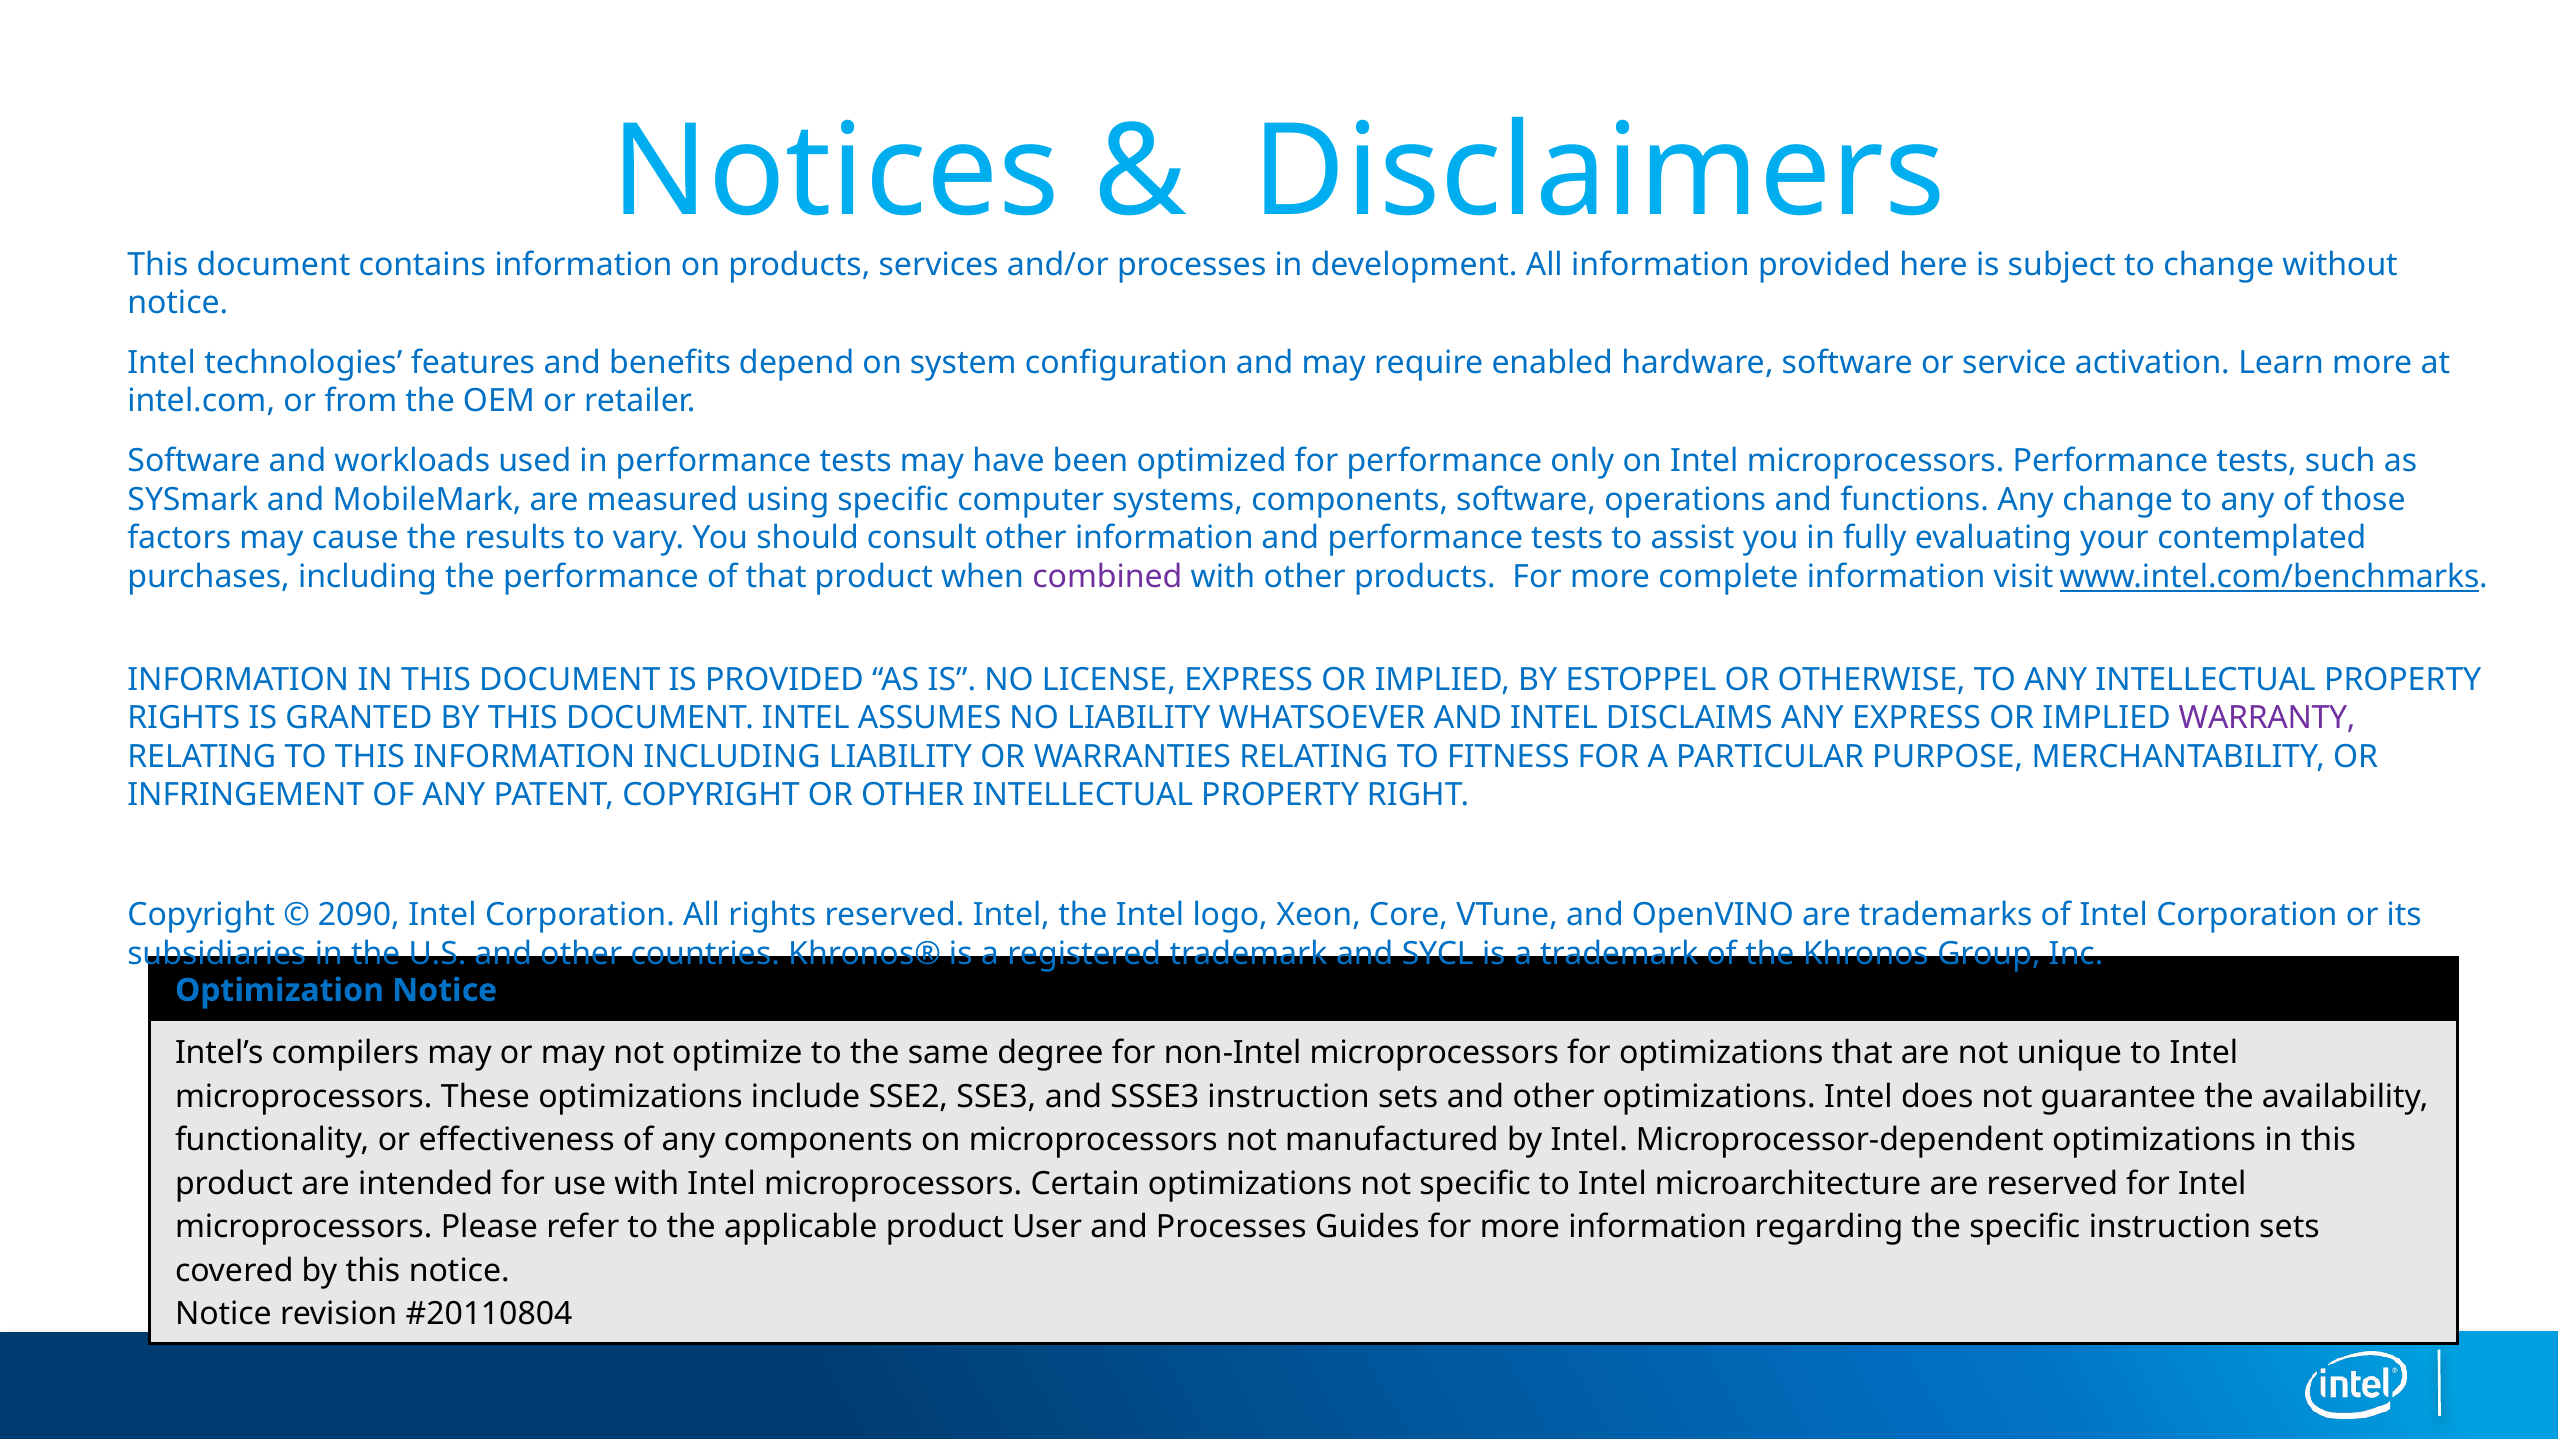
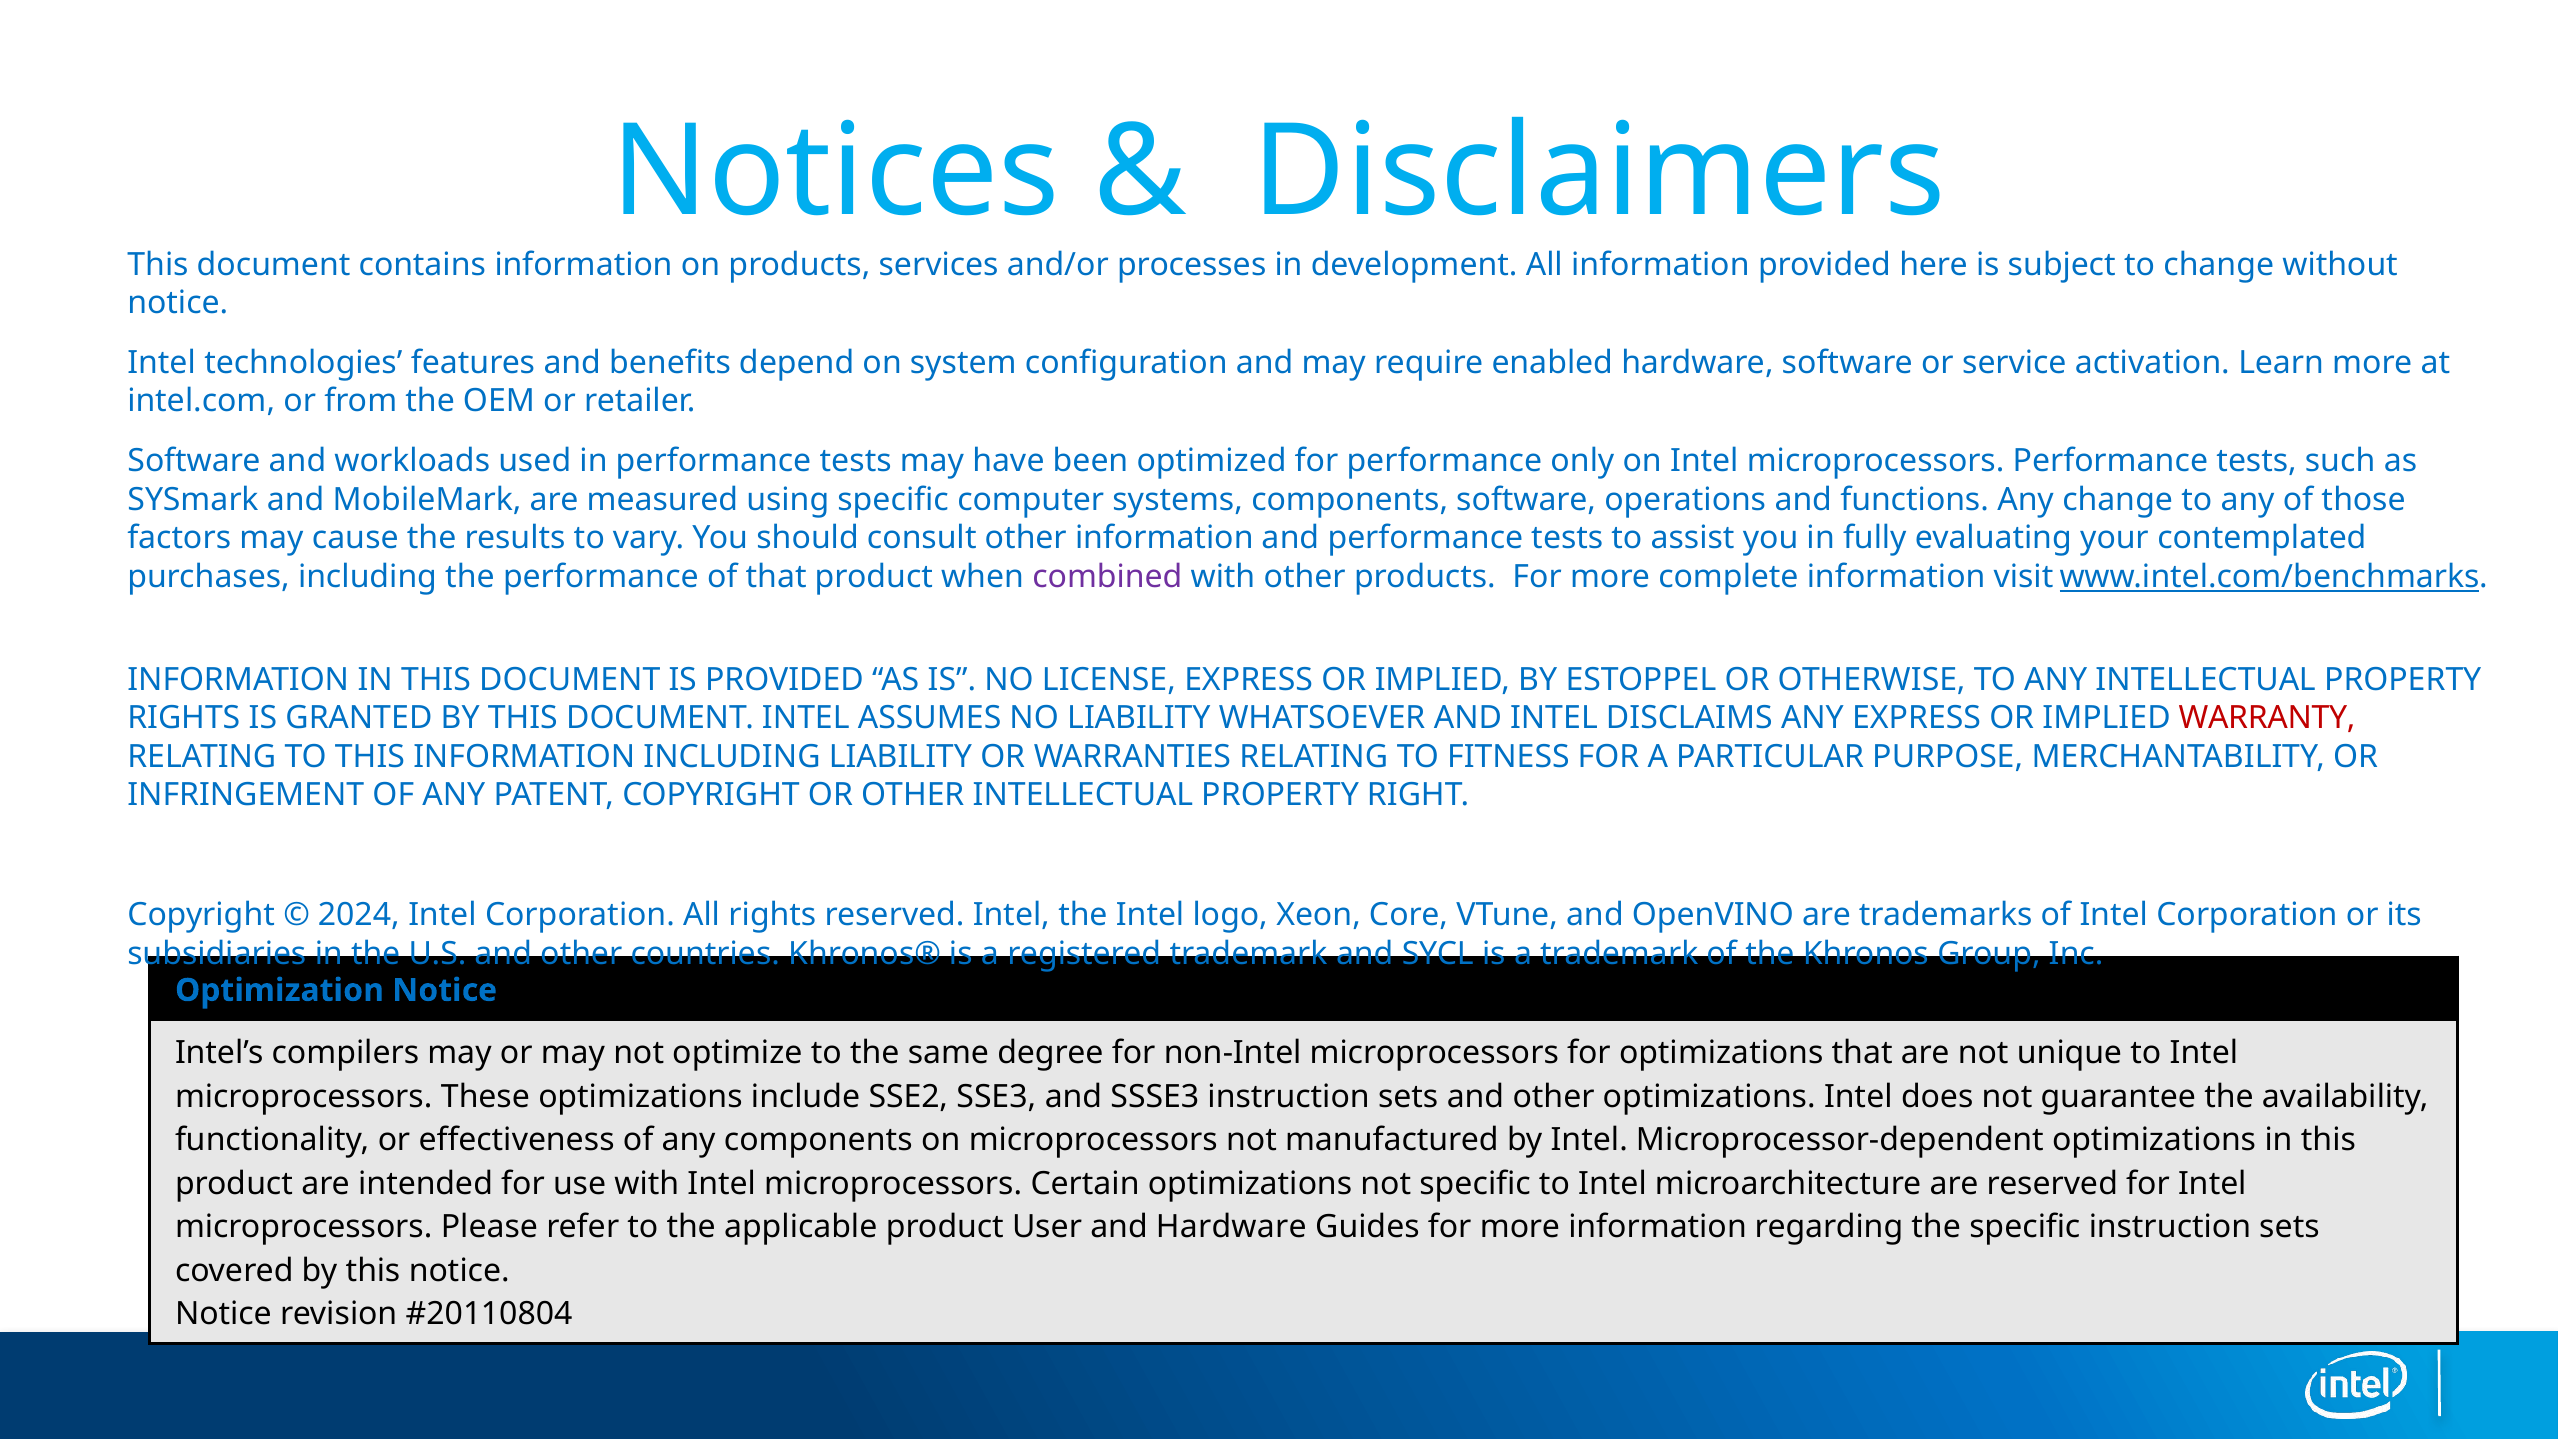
WARRANTY colour: purple -> red (2267, 718)
2090: 2090 -> 2024 (359, 915)
and Processes: Processes -> Hardware (1231, 1227)
